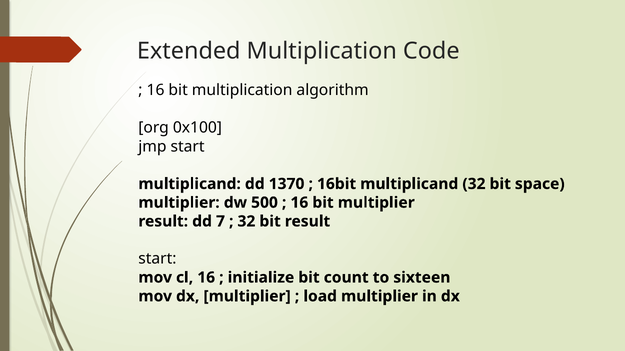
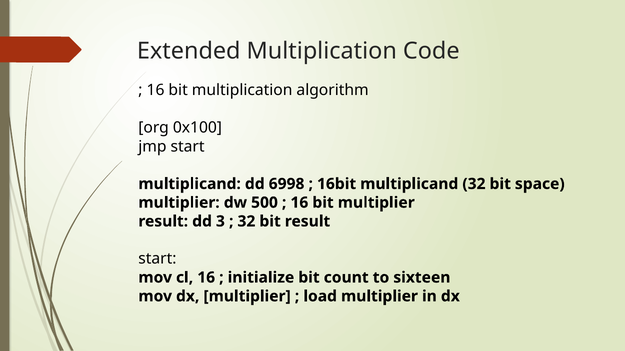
1370: 1370 -> 6998 (287, 184)
7: 7 -> 3 (220, 222)
